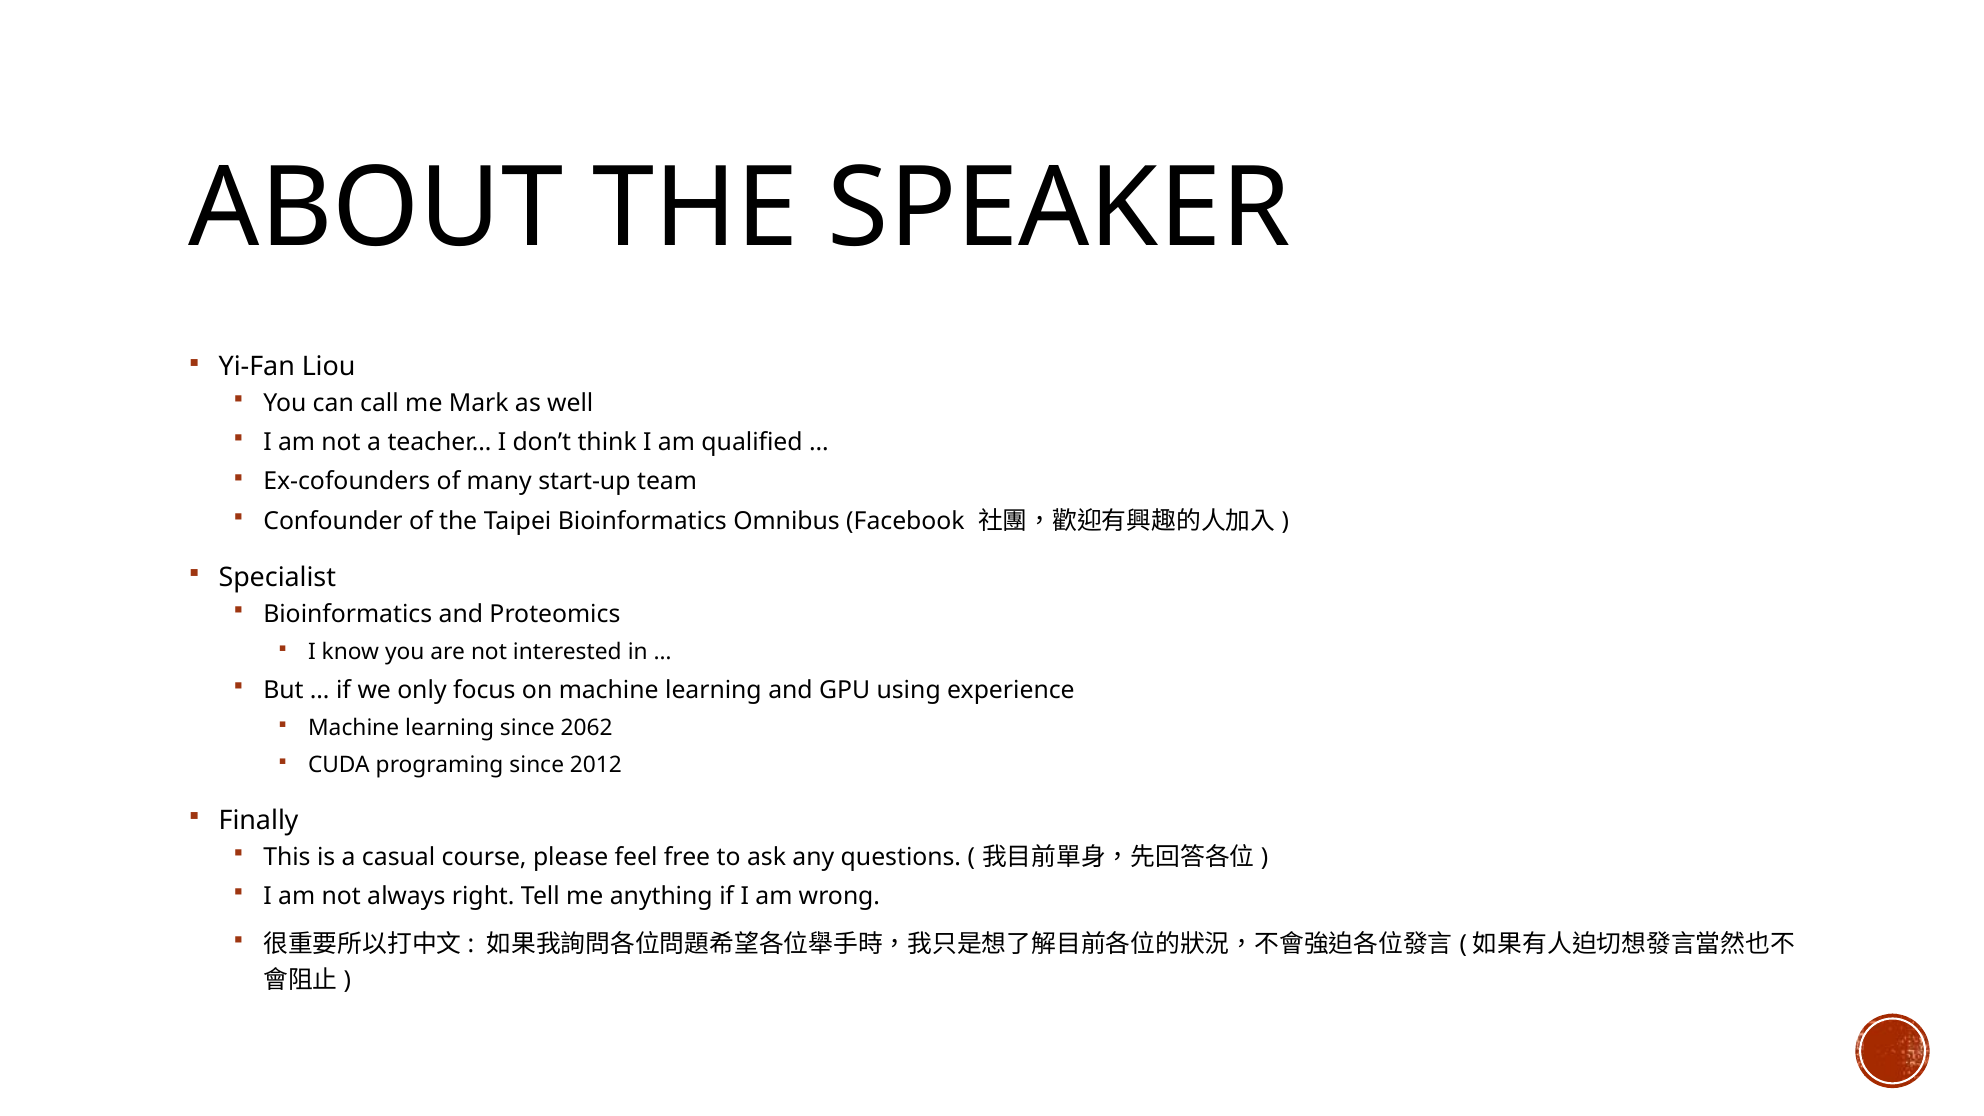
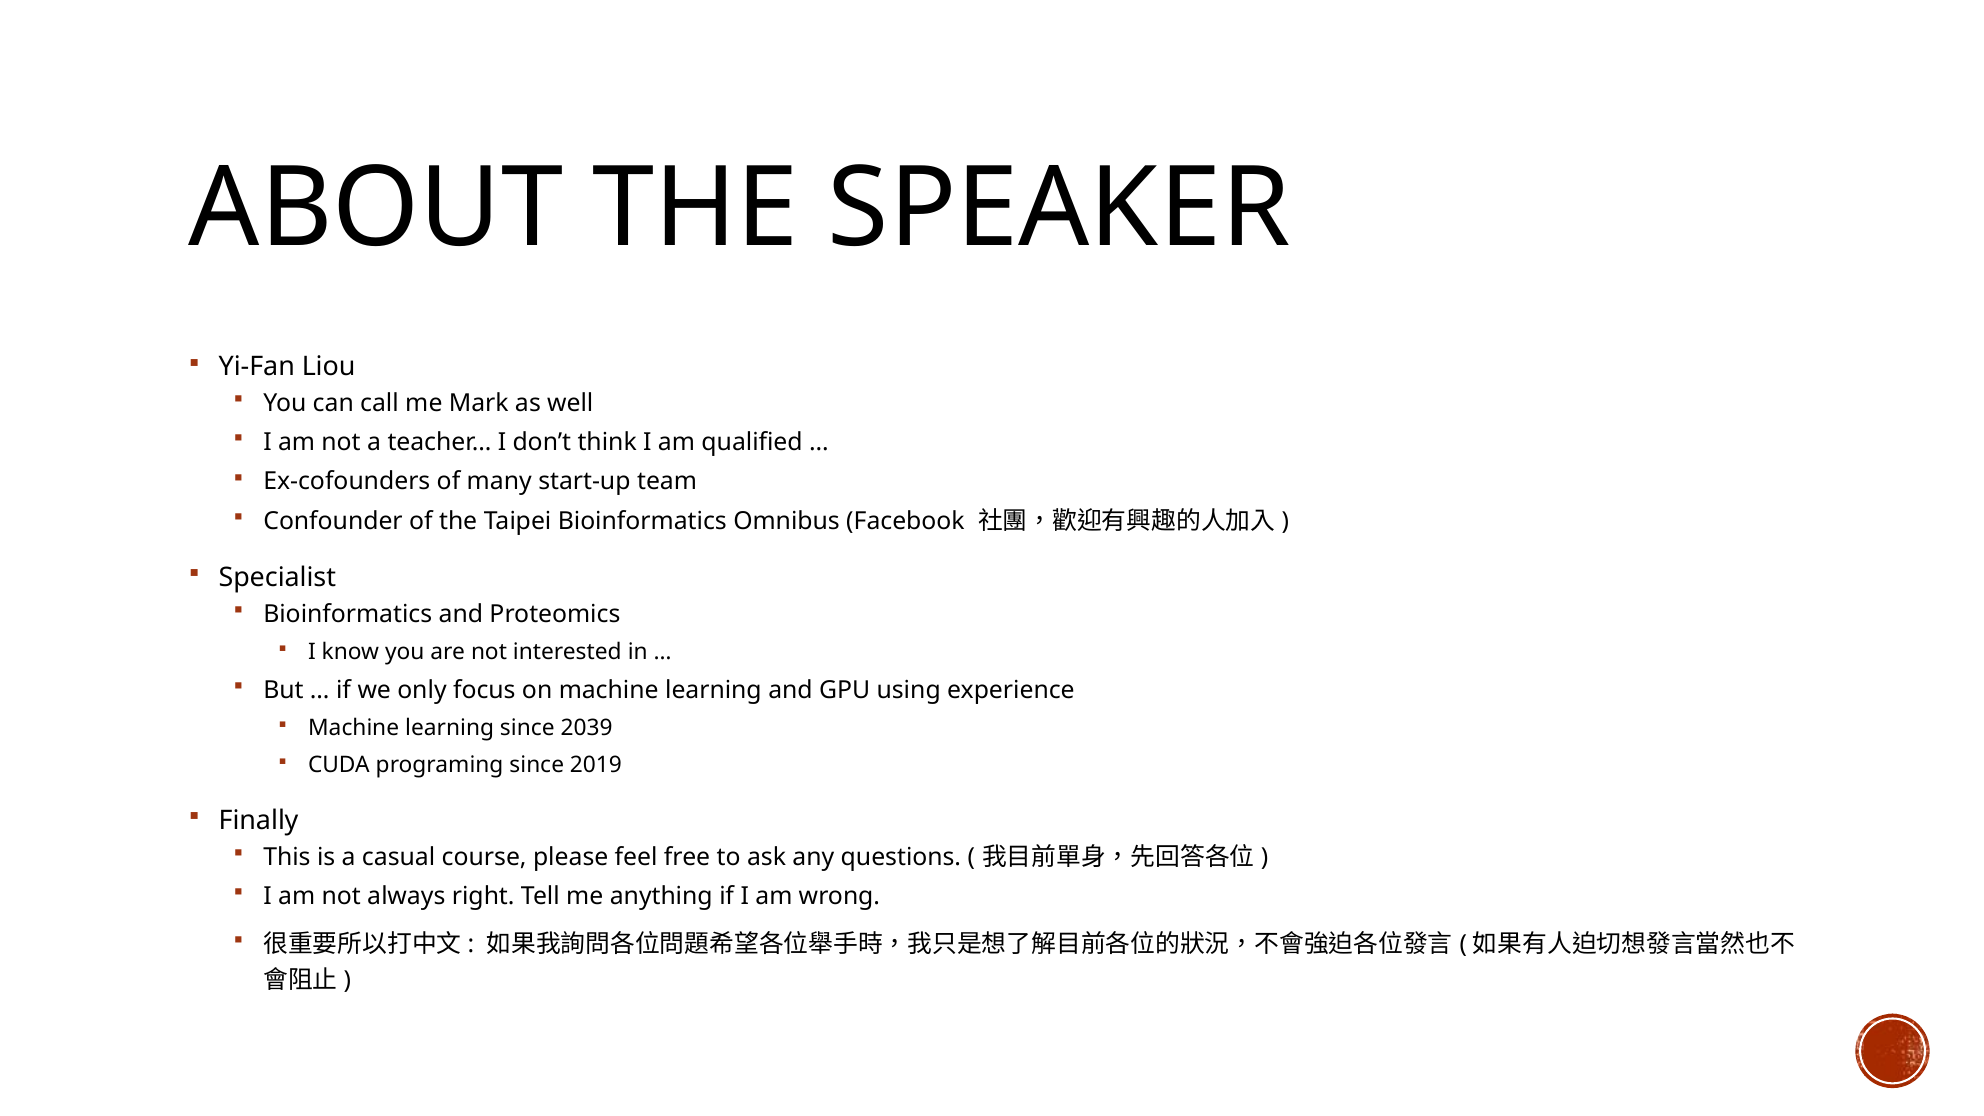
2062: 2062 -> 2039 (587, 728)
2012: 2012 -> 2019 (596, 765)
